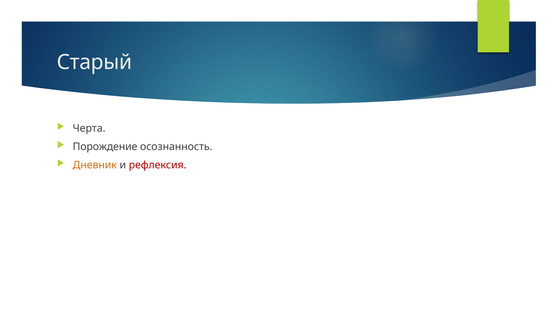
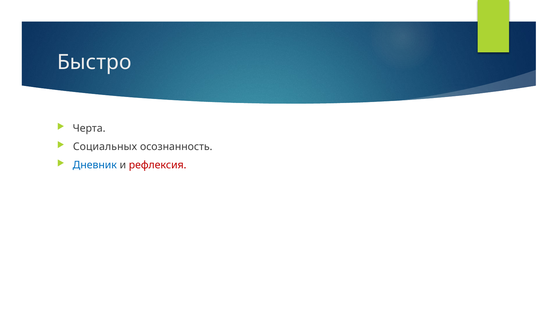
Старый: Старый -> Быстро (94, 62)
Порождение: Порождение -> Социальных (105, 147)
Дневник colour: orange -> blue (95, 165)
